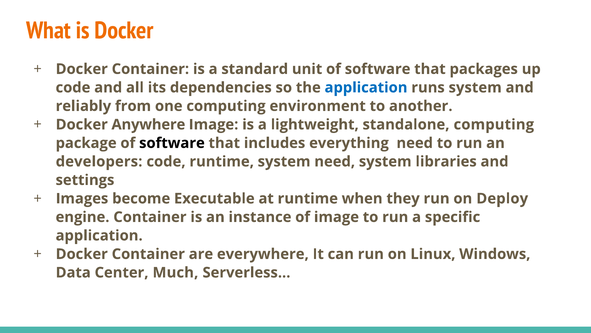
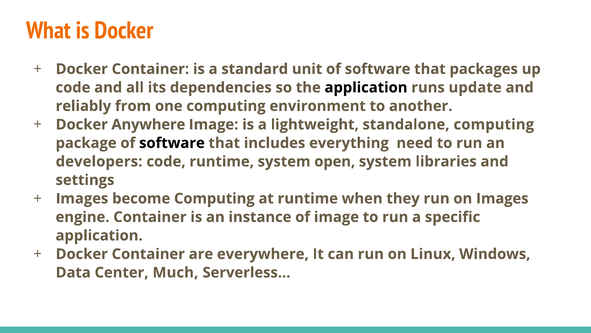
application colour: blue -> black (366, 87)
runs system: system -> update (475, 87)
system need: need -> open (335, 161)
become Executable: Executable -> Computing (214, 198)
on Deploy: Deploy -> Images (502, 198)
